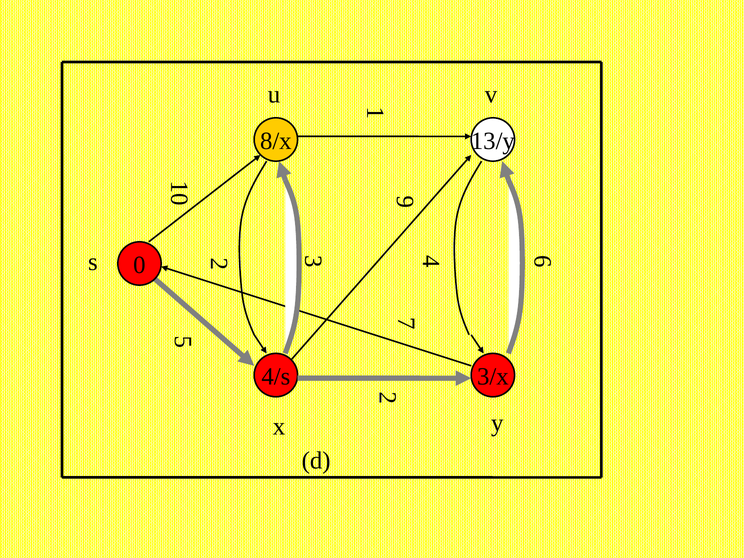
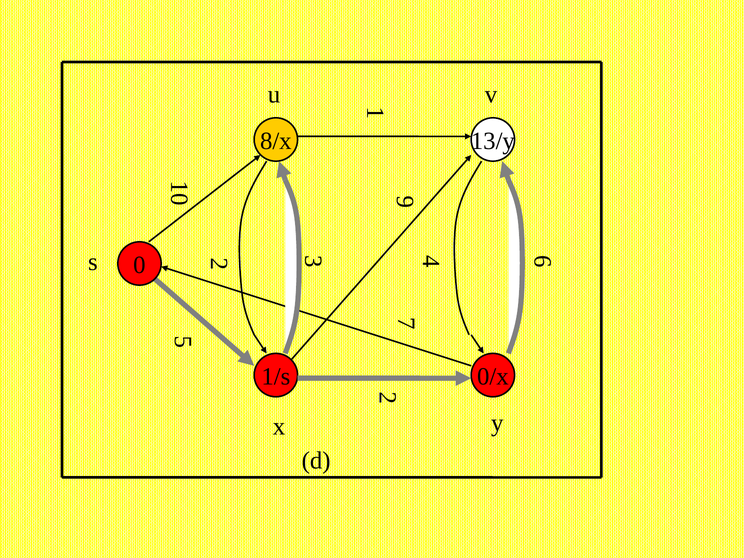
4/s: 4/s -> 1/s (276, 377)
3/x: 3/x -> 0/x (493, 377)
